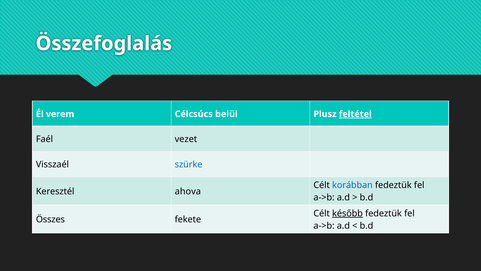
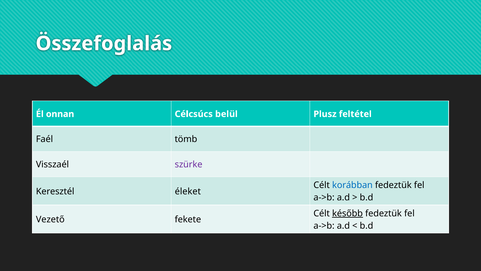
verem: verem -> onnan (60, 114)
feltétel underline: present -> none (355, 114)
vezet: vezet -> tömb (186, 139)
szürke colour: blue -> purple (189, 164)
ahova: ahova -> éleket (188, 191)
Összes: Összes -> Vezető (50, 219)
